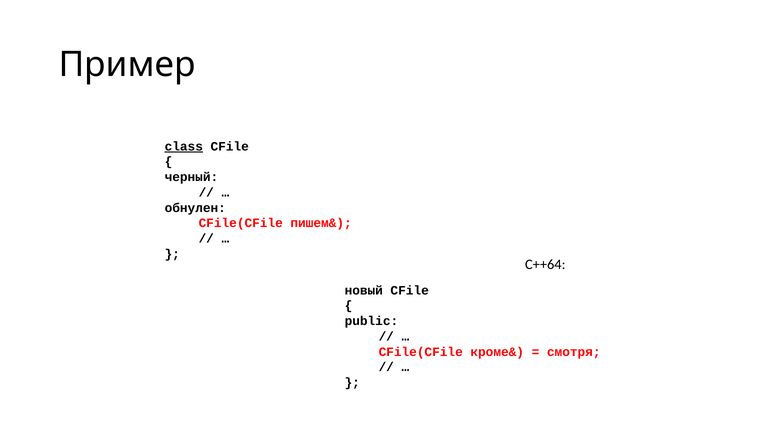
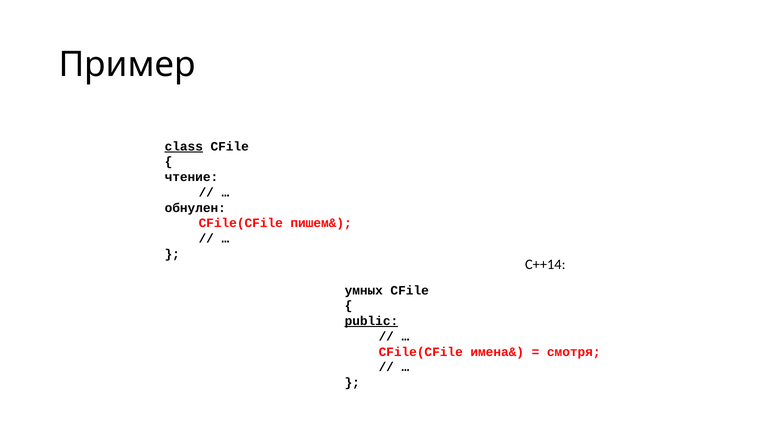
черный: черный -> чтение (191, 177)
C++64: C++64 -> C++14 (545, 264)
новый: новый -> умных (364, 290)
public underline: none -> present (371, 321)
кроме&: кроме& -> имена& (497, 352)
